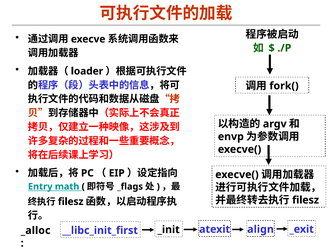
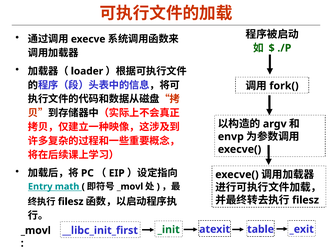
_flags: _flags -> _movl (130, 187)
_init colour: black -> green (169, 230)
align: align -> table (261, 229)
_alloc: _alloc -> _movl (36, 230)
